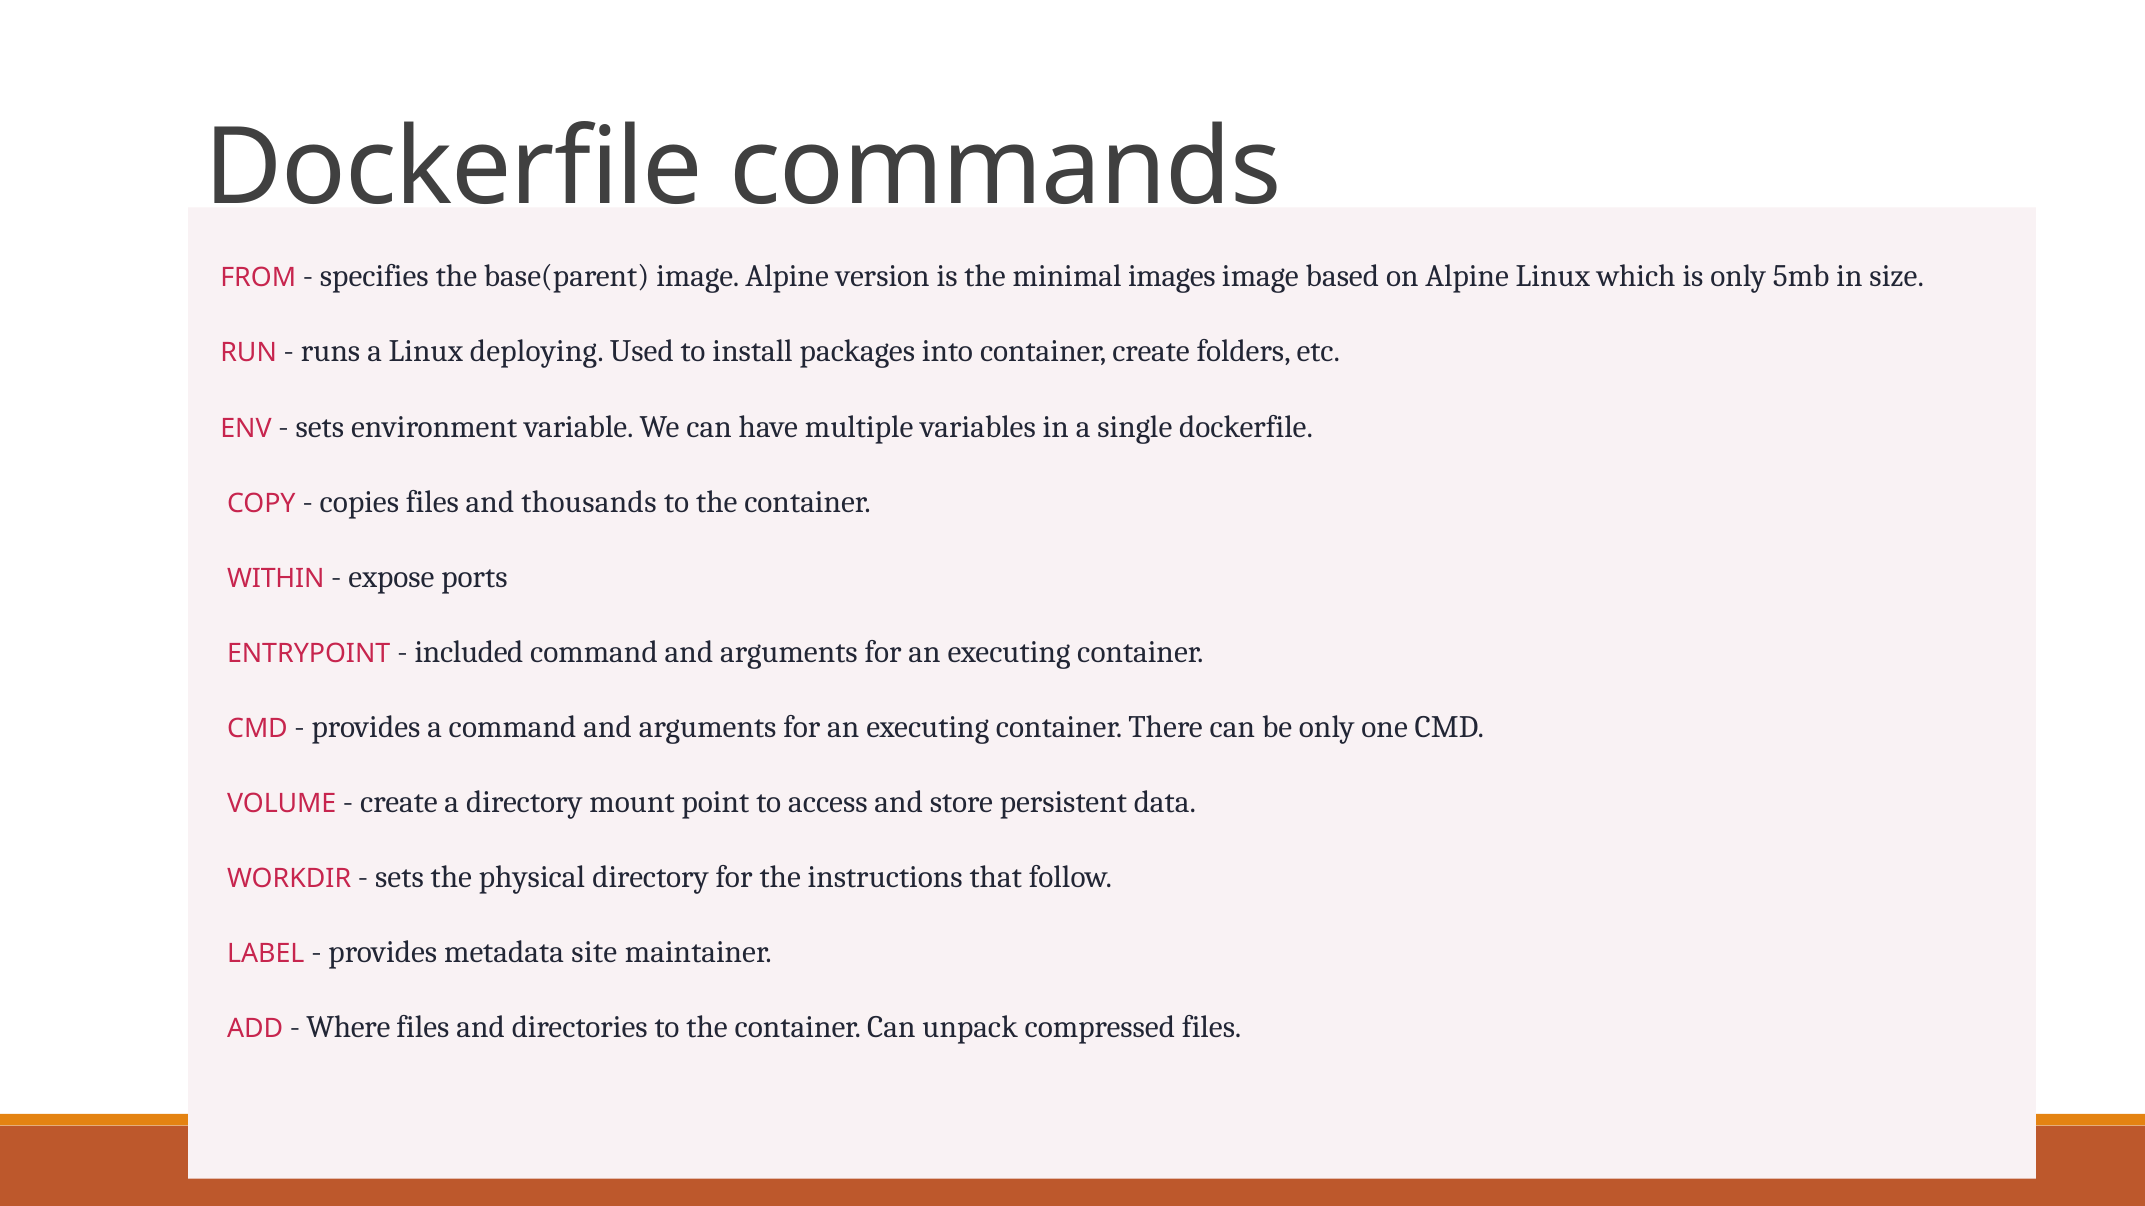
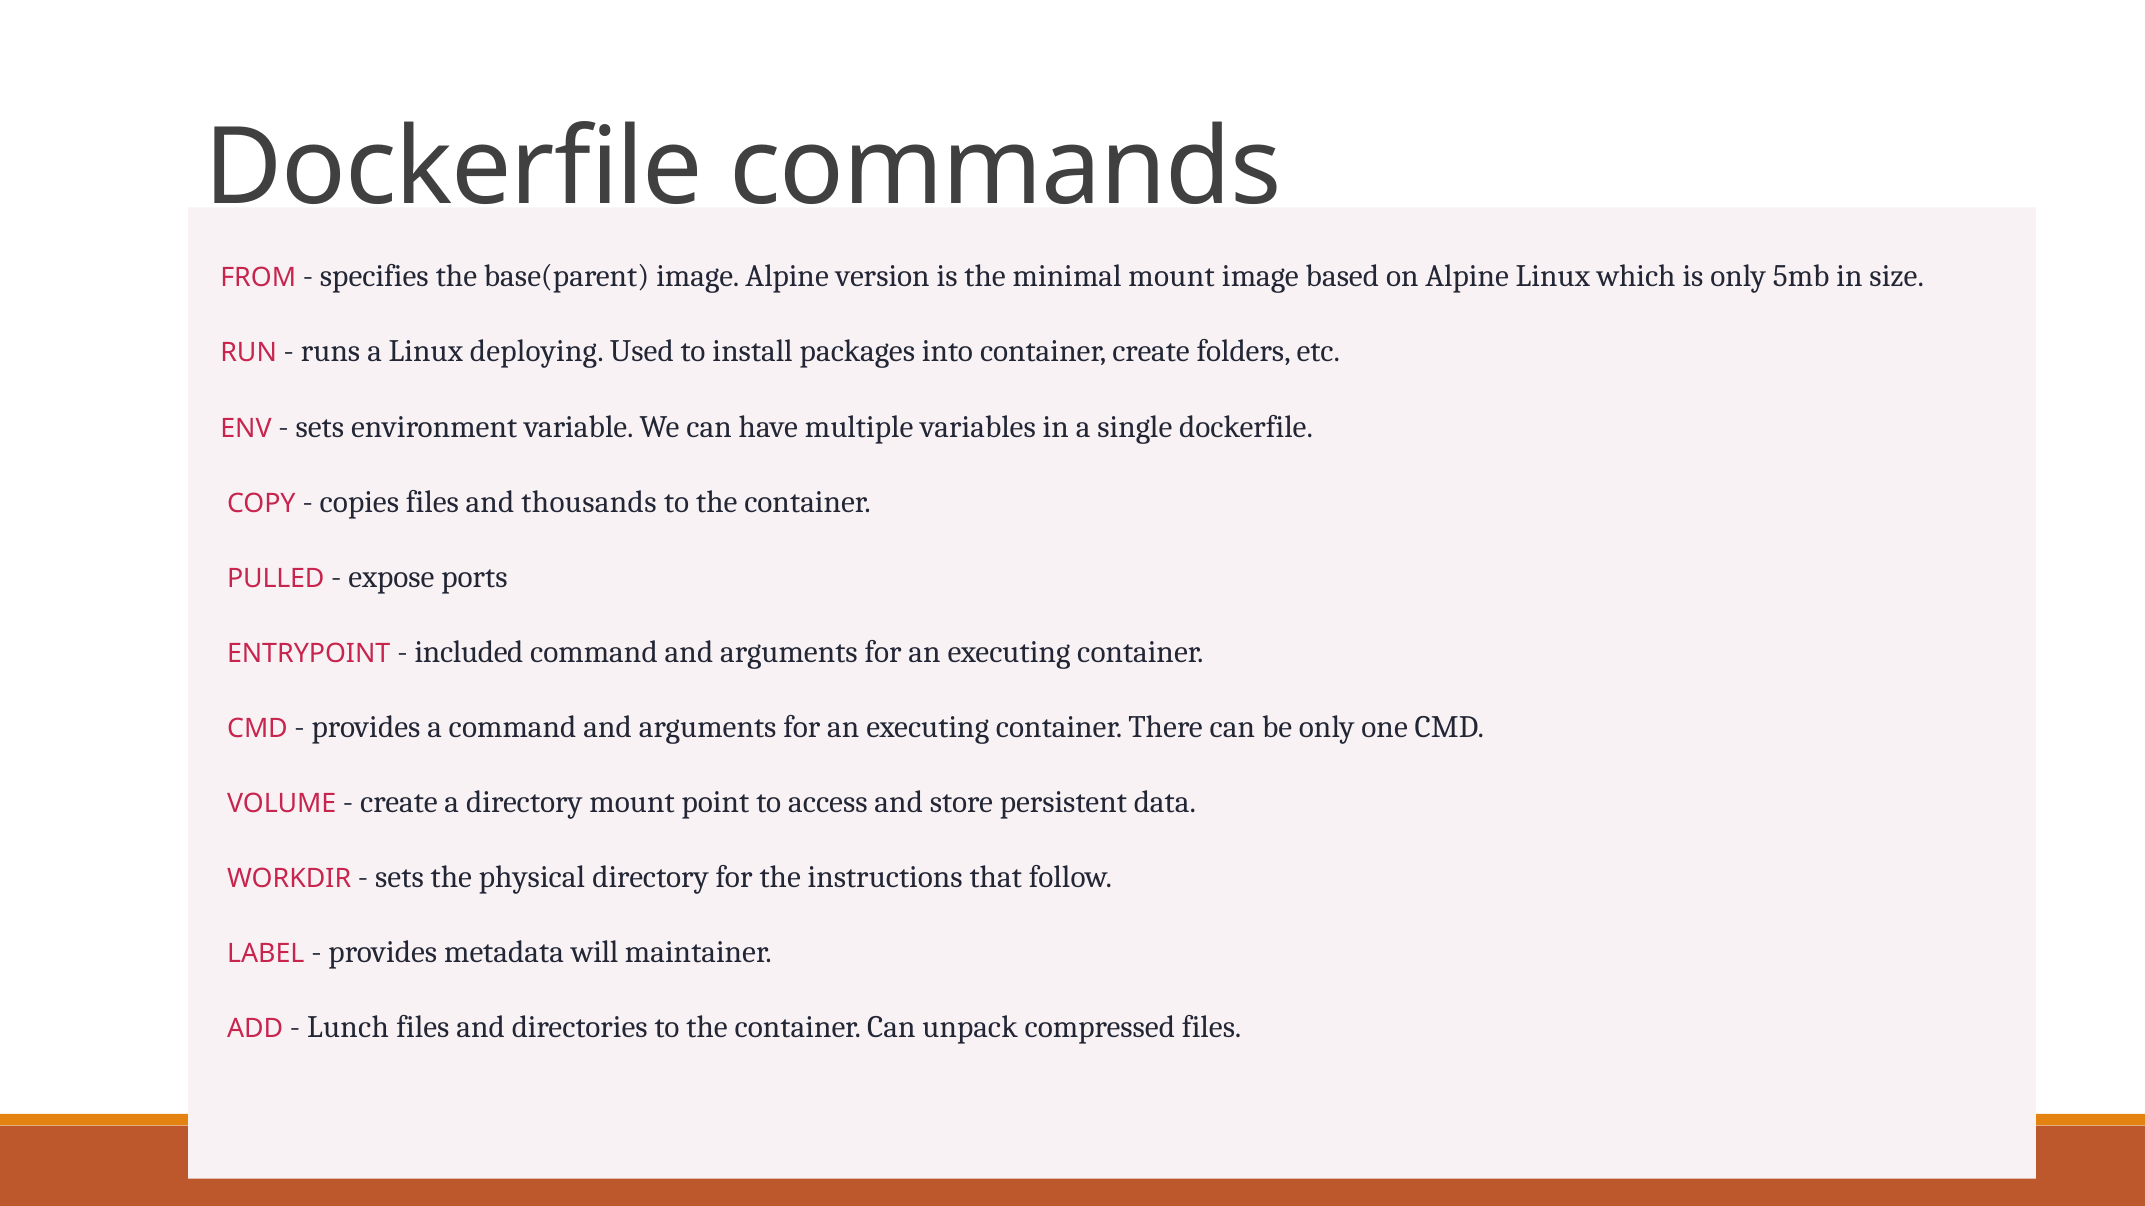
minimal images: images -> mount (1172, 277)
WITHIN: WITHIN -> PULLED (276, 579)
site: site -> will (595, 953)
Where: Where -> Lunch (348, 1028)
